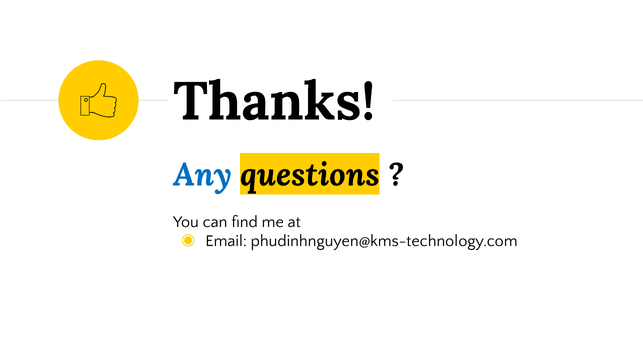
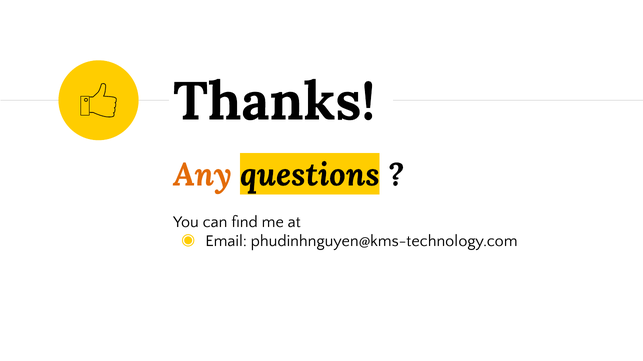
Any colour: blue -> orange (203, 175)
